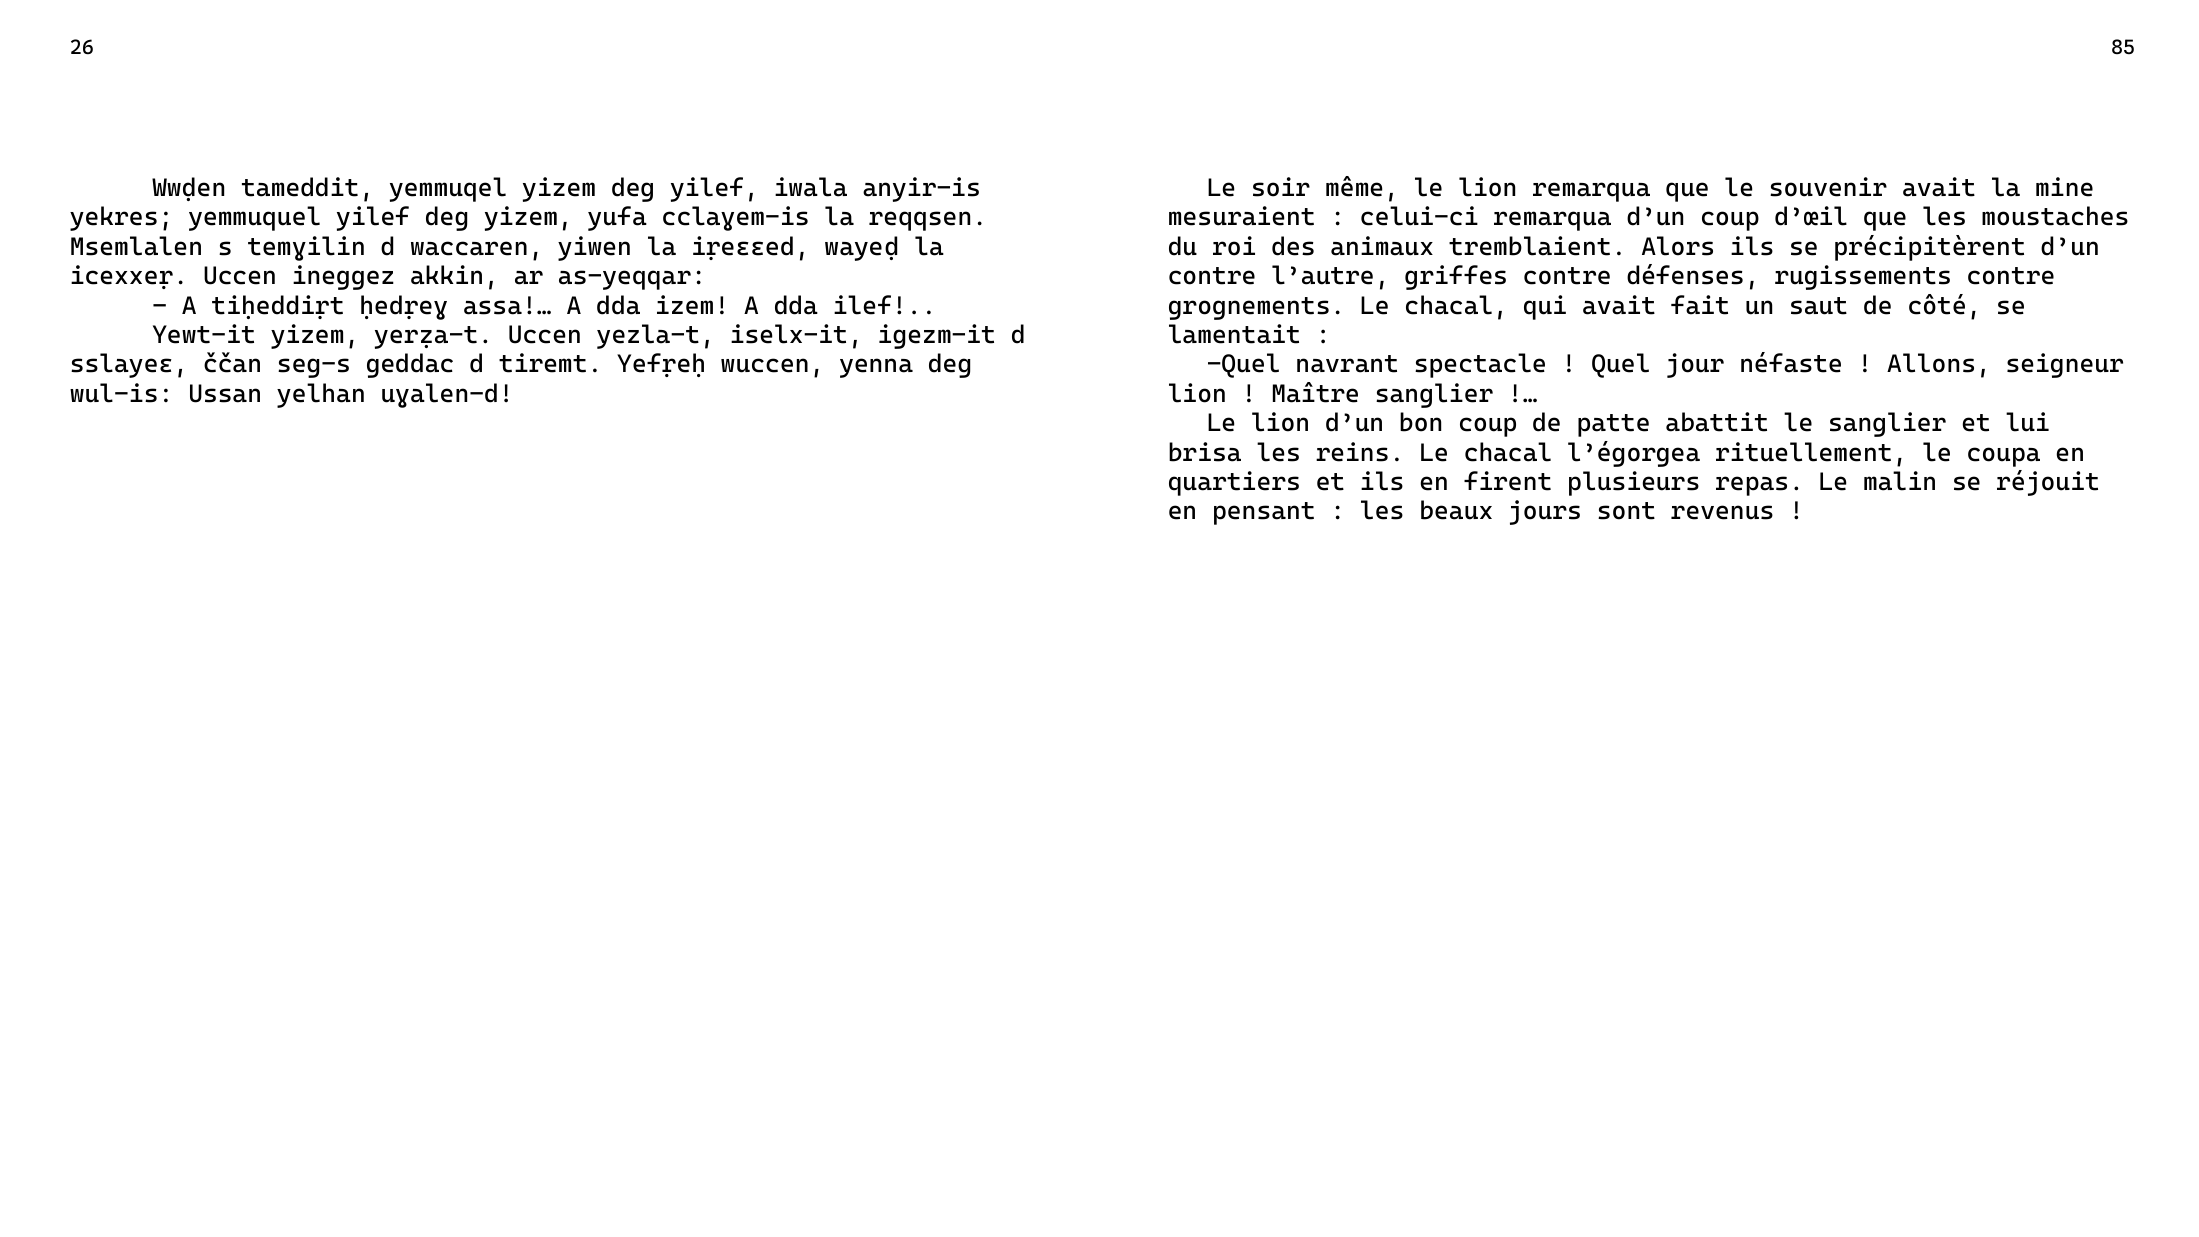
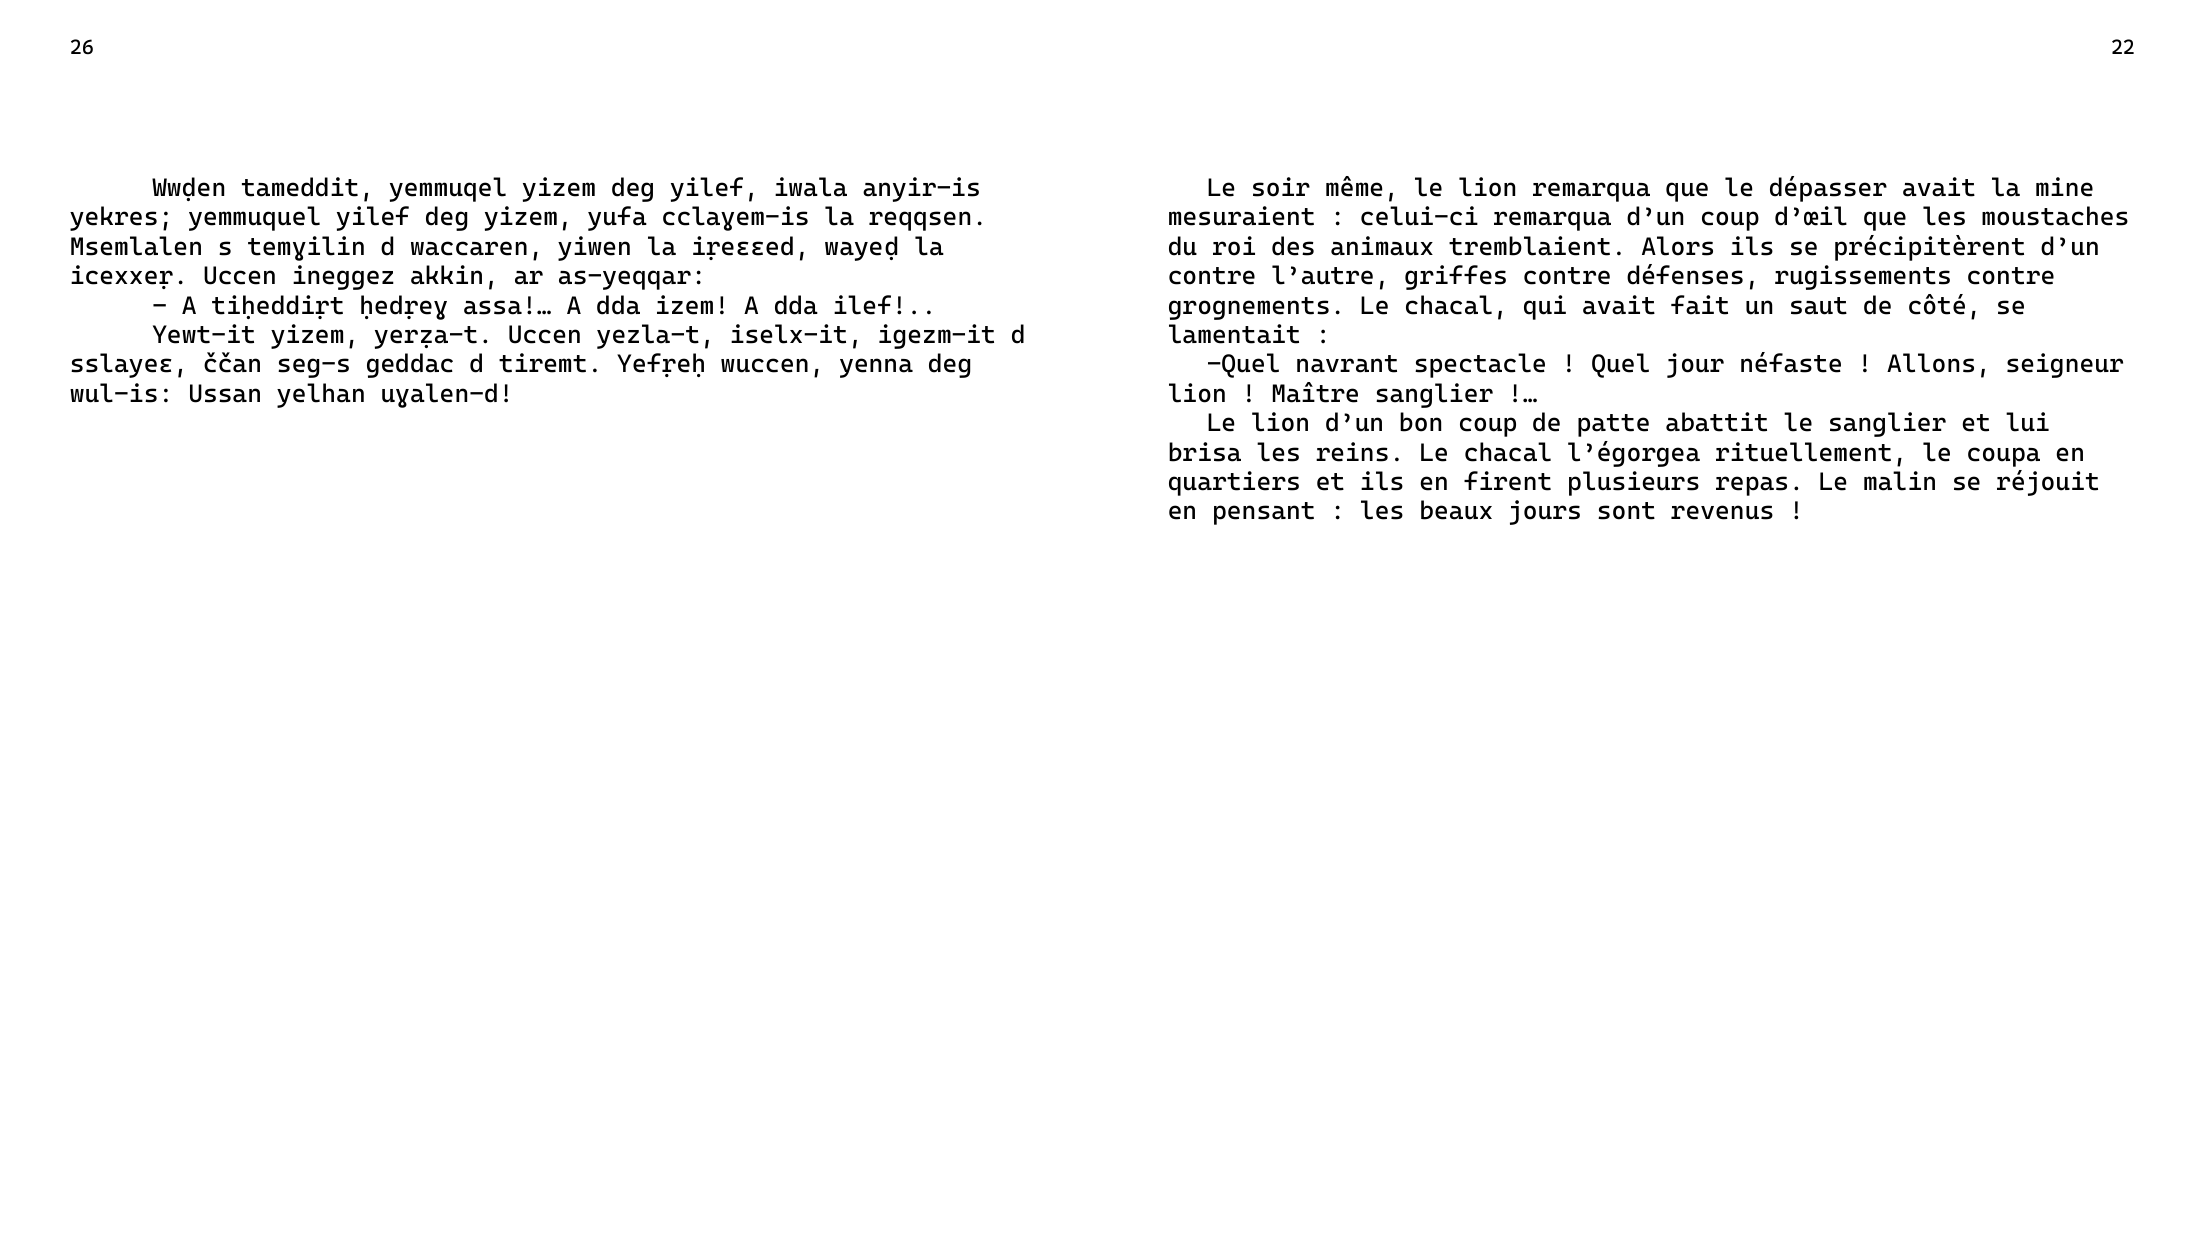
85: 85 -> 22 (2123, 47)
souvenir: souvenir -> dépasser (1828, 188)
